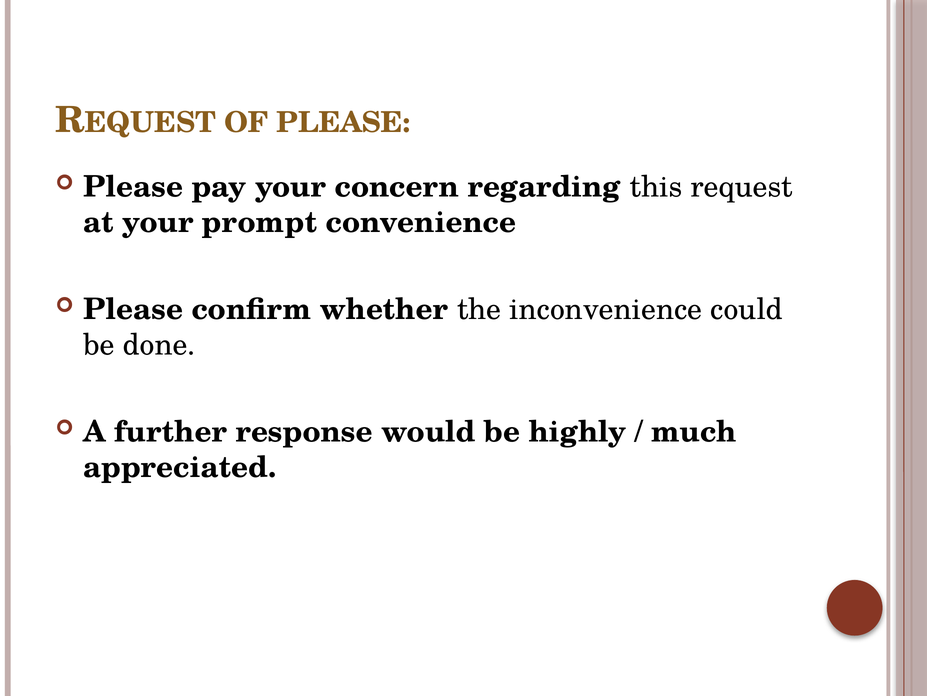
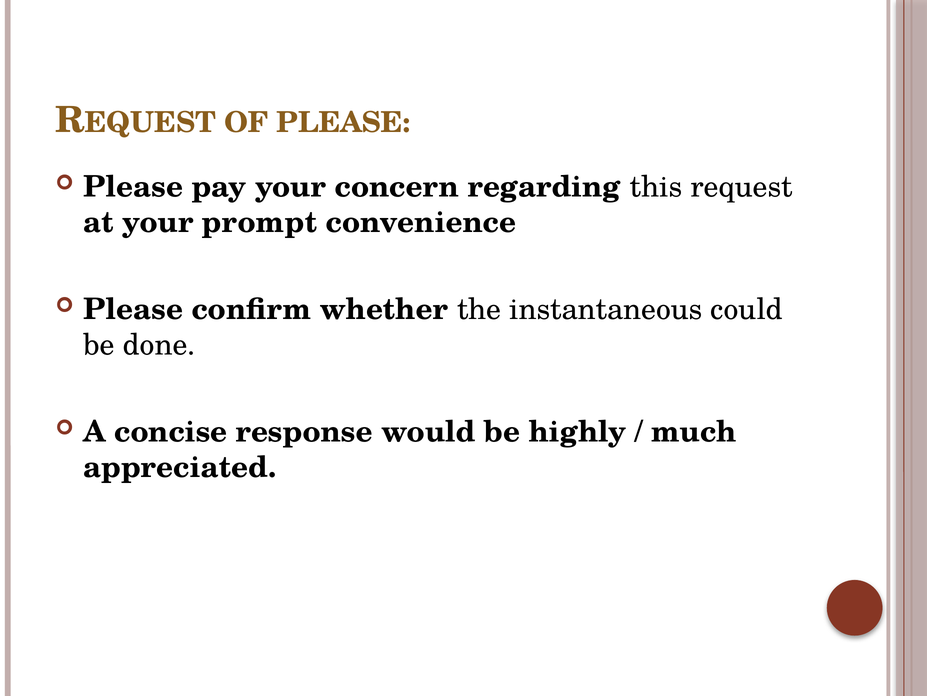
inconvenience: inconvenience -> instantaneous (606, 309)
further: further -> concise (171, 431)
